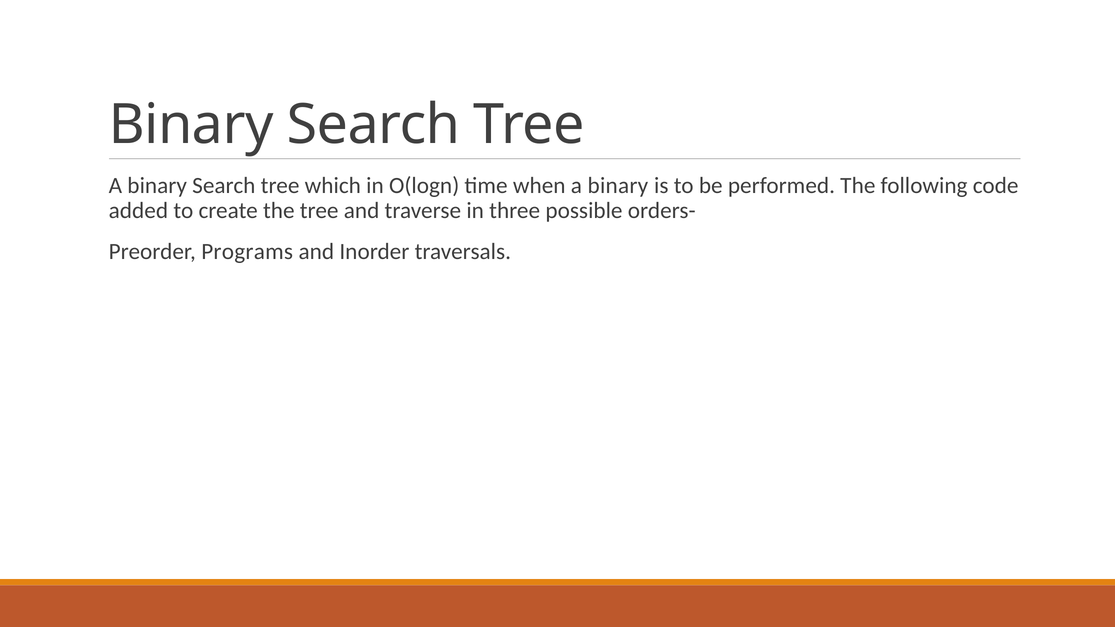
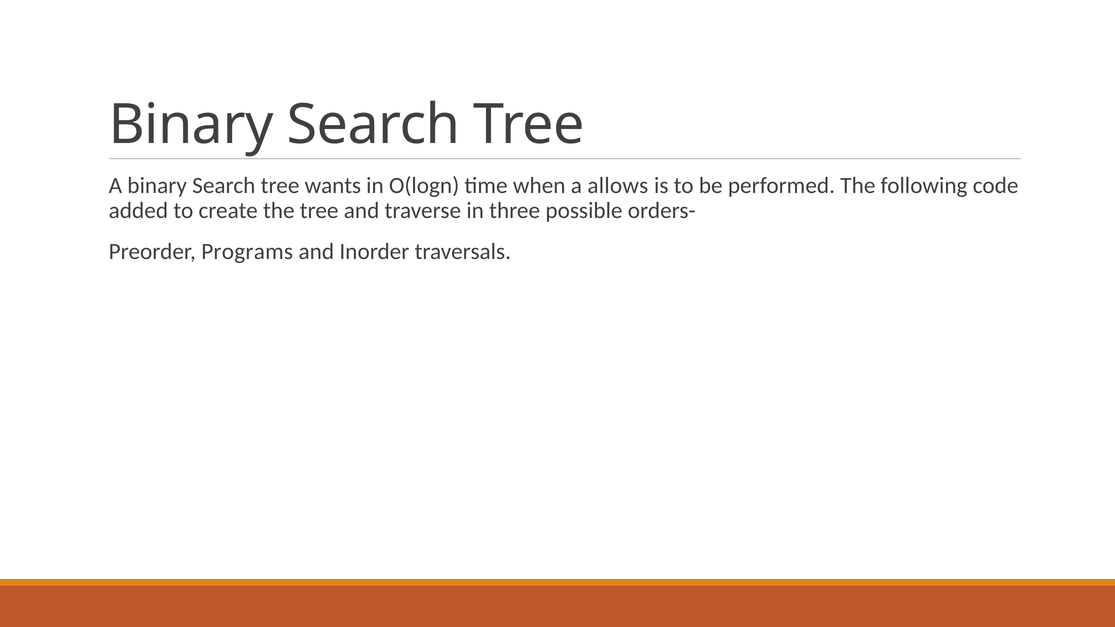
which: which -> wants (333, 185)
when a binary: binary -> allows (618, 185)
